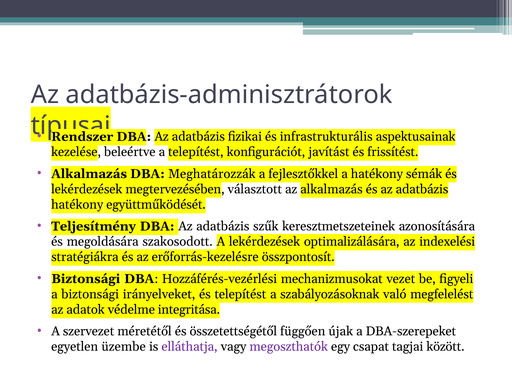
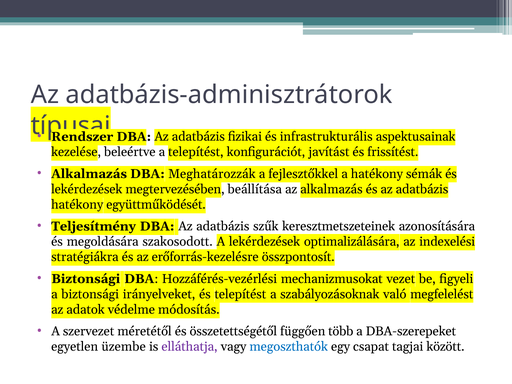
választott: választott -> beállítása (255, 189)
integritása: integritása -> módosítás (189, 310)
újak: újak -> több (341, 331)
megoszthatók colour: purple -> blue (289, 347)
